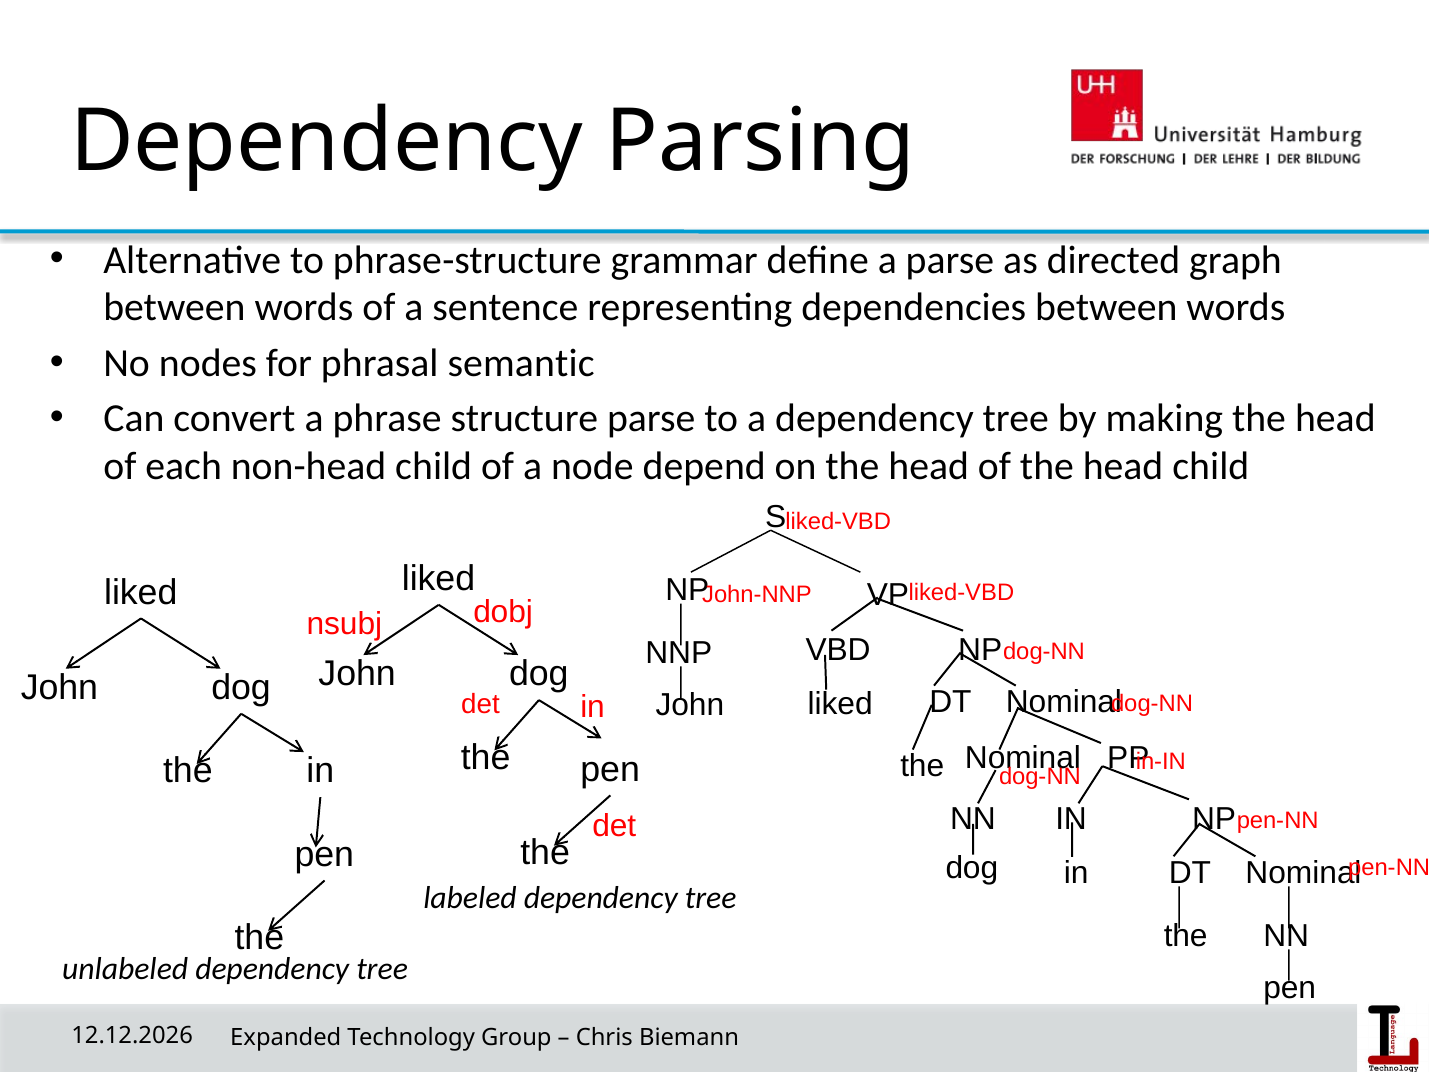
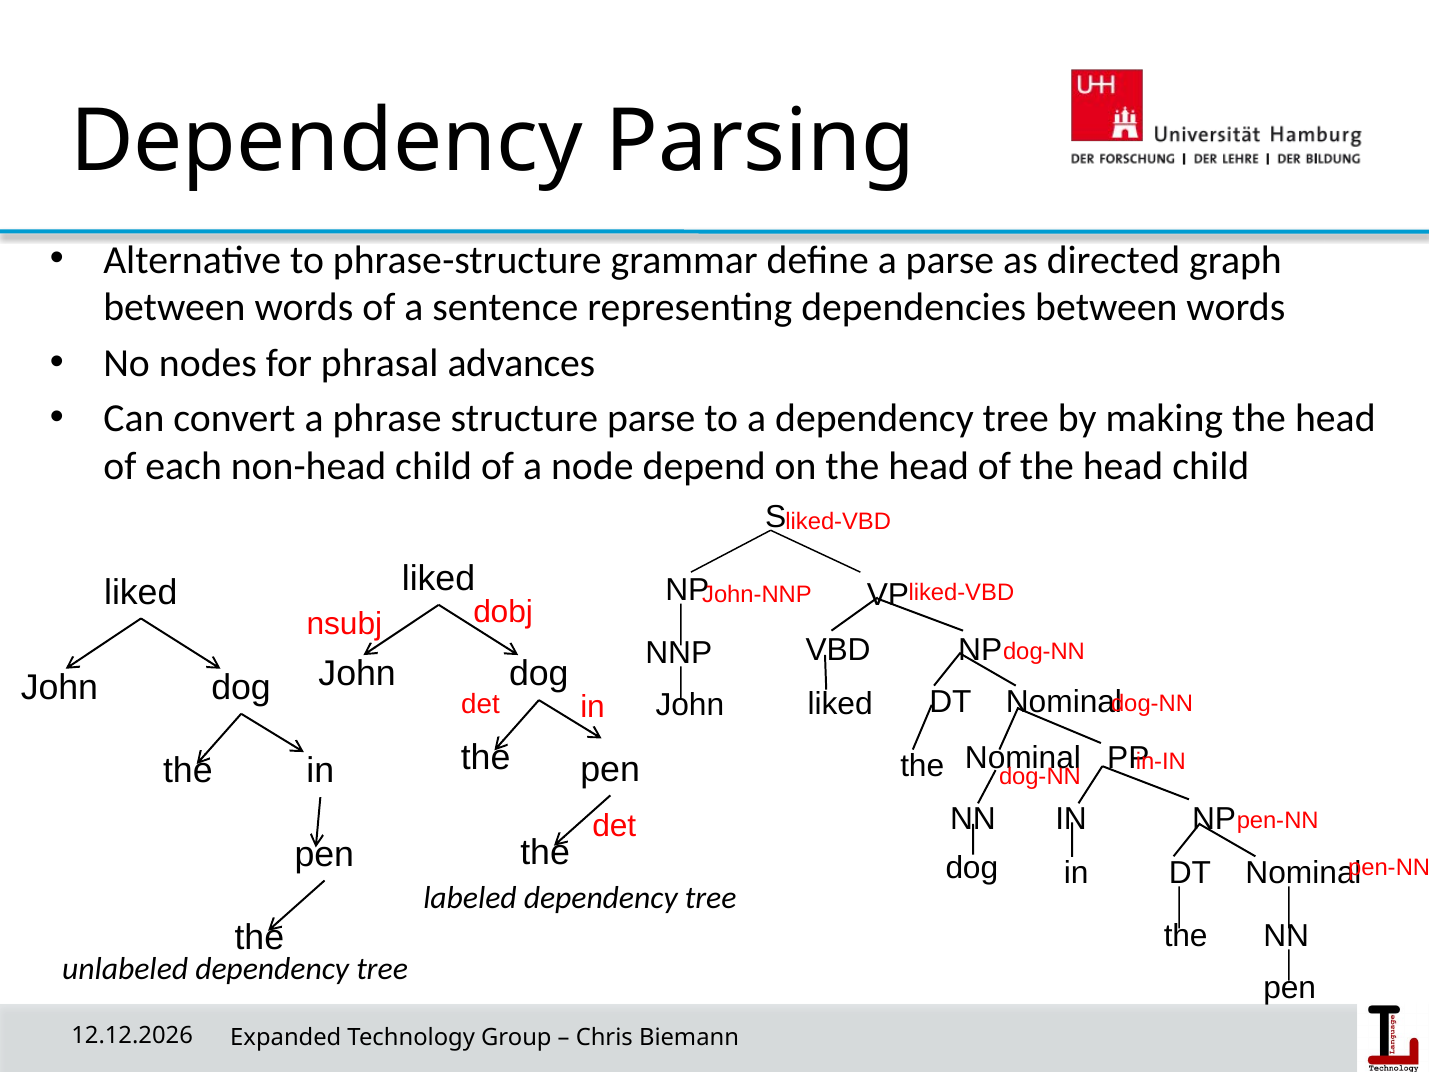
semantic: semantic -> advances (521, 363)
